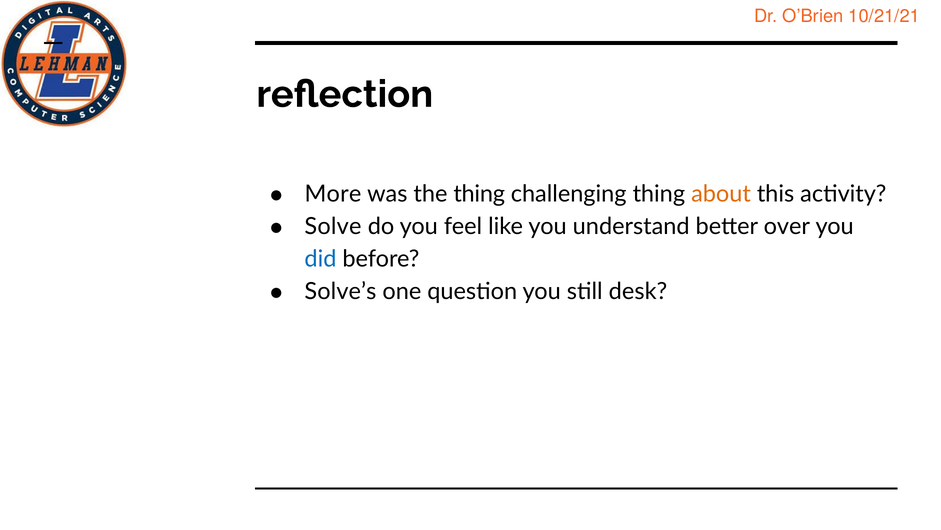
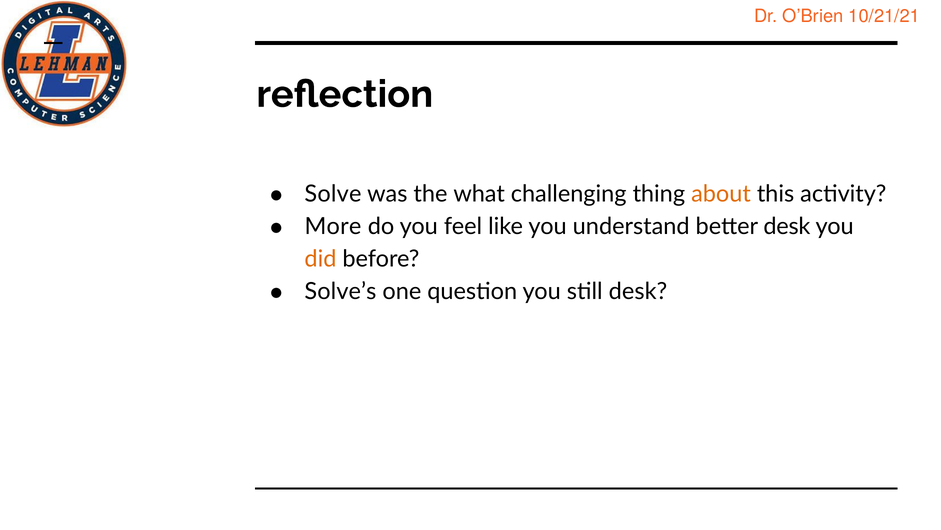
More: More -> Solve (333, 194)
the thing: thing -> what (479, 194)
Solve: Solve -> More (333, 226)
better over: over -> desk (787, 226)
did colour: blue -> orange (320, 259)
